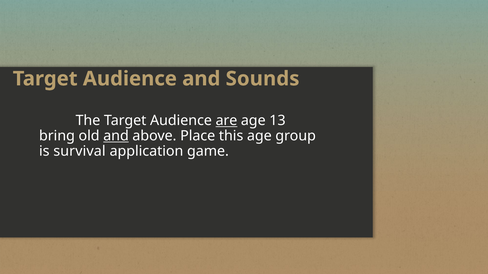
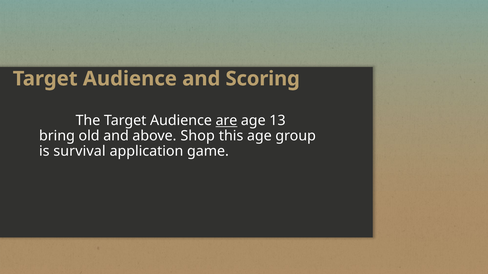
Sounds: Sounds -> Scoring (263, 79)
and underline: present -> none (116, 136)
Place: Place -> Shop (198, 136)
